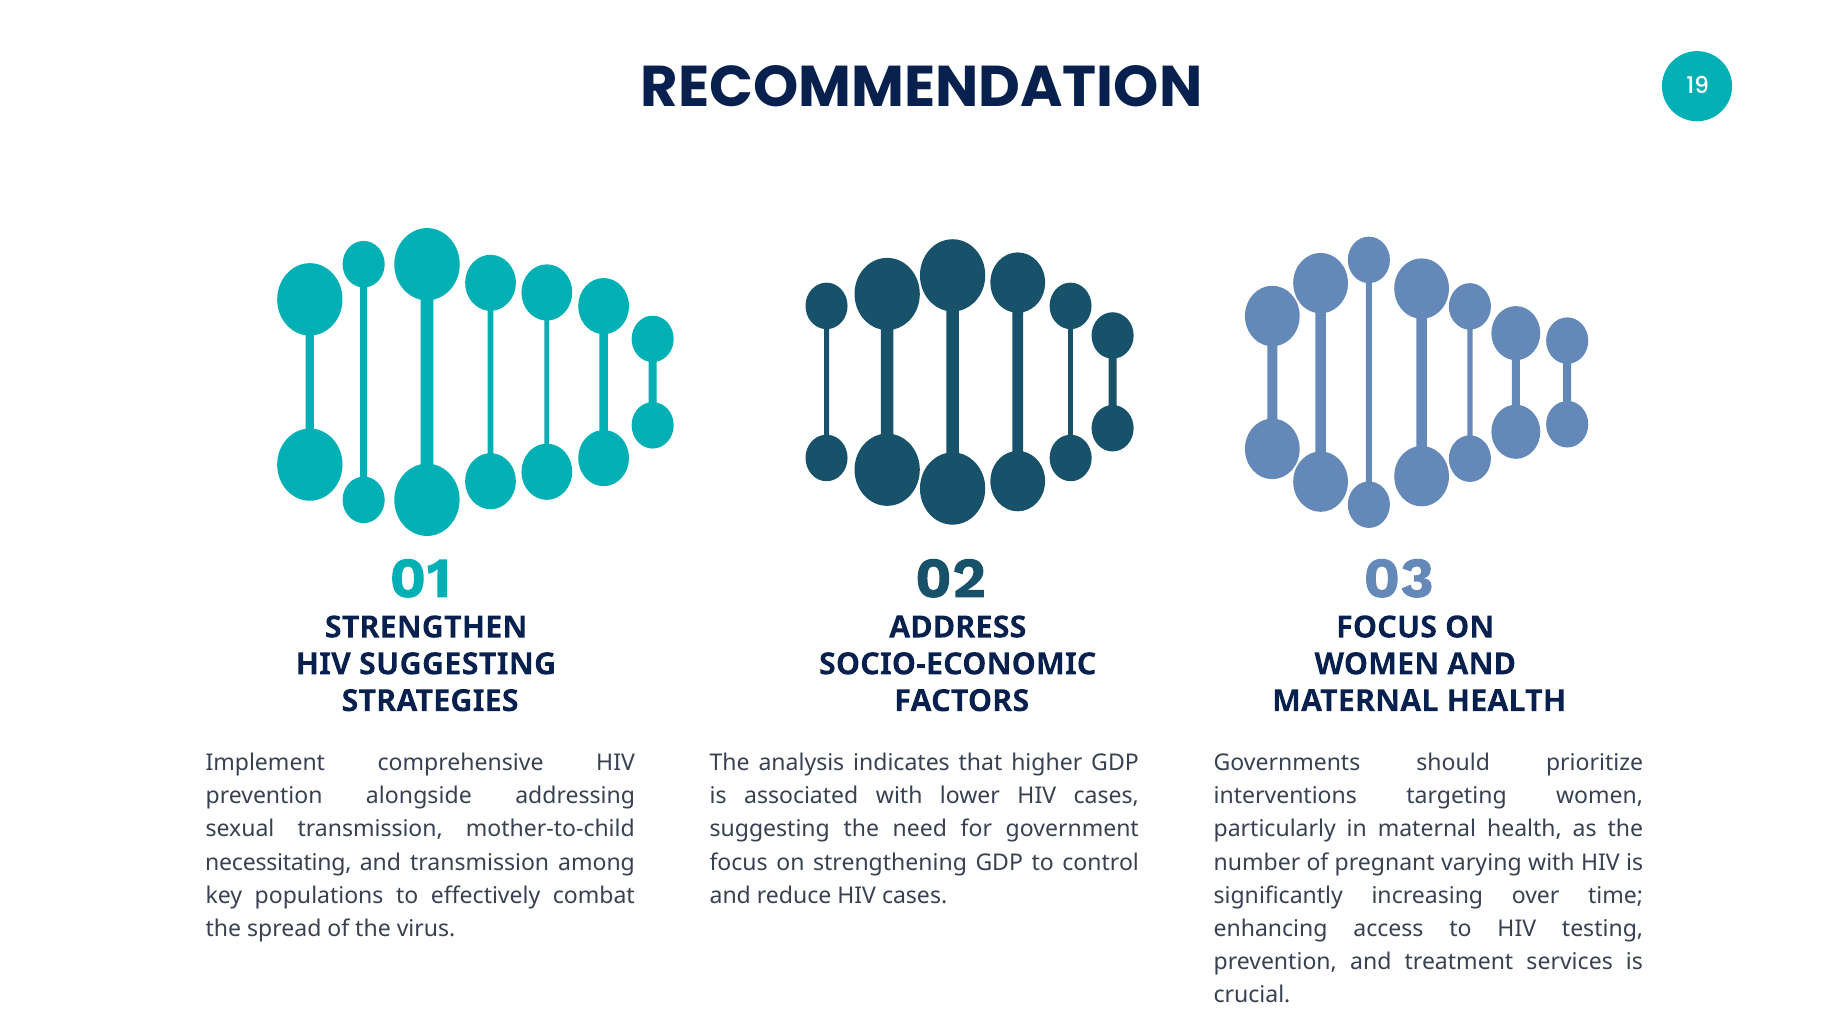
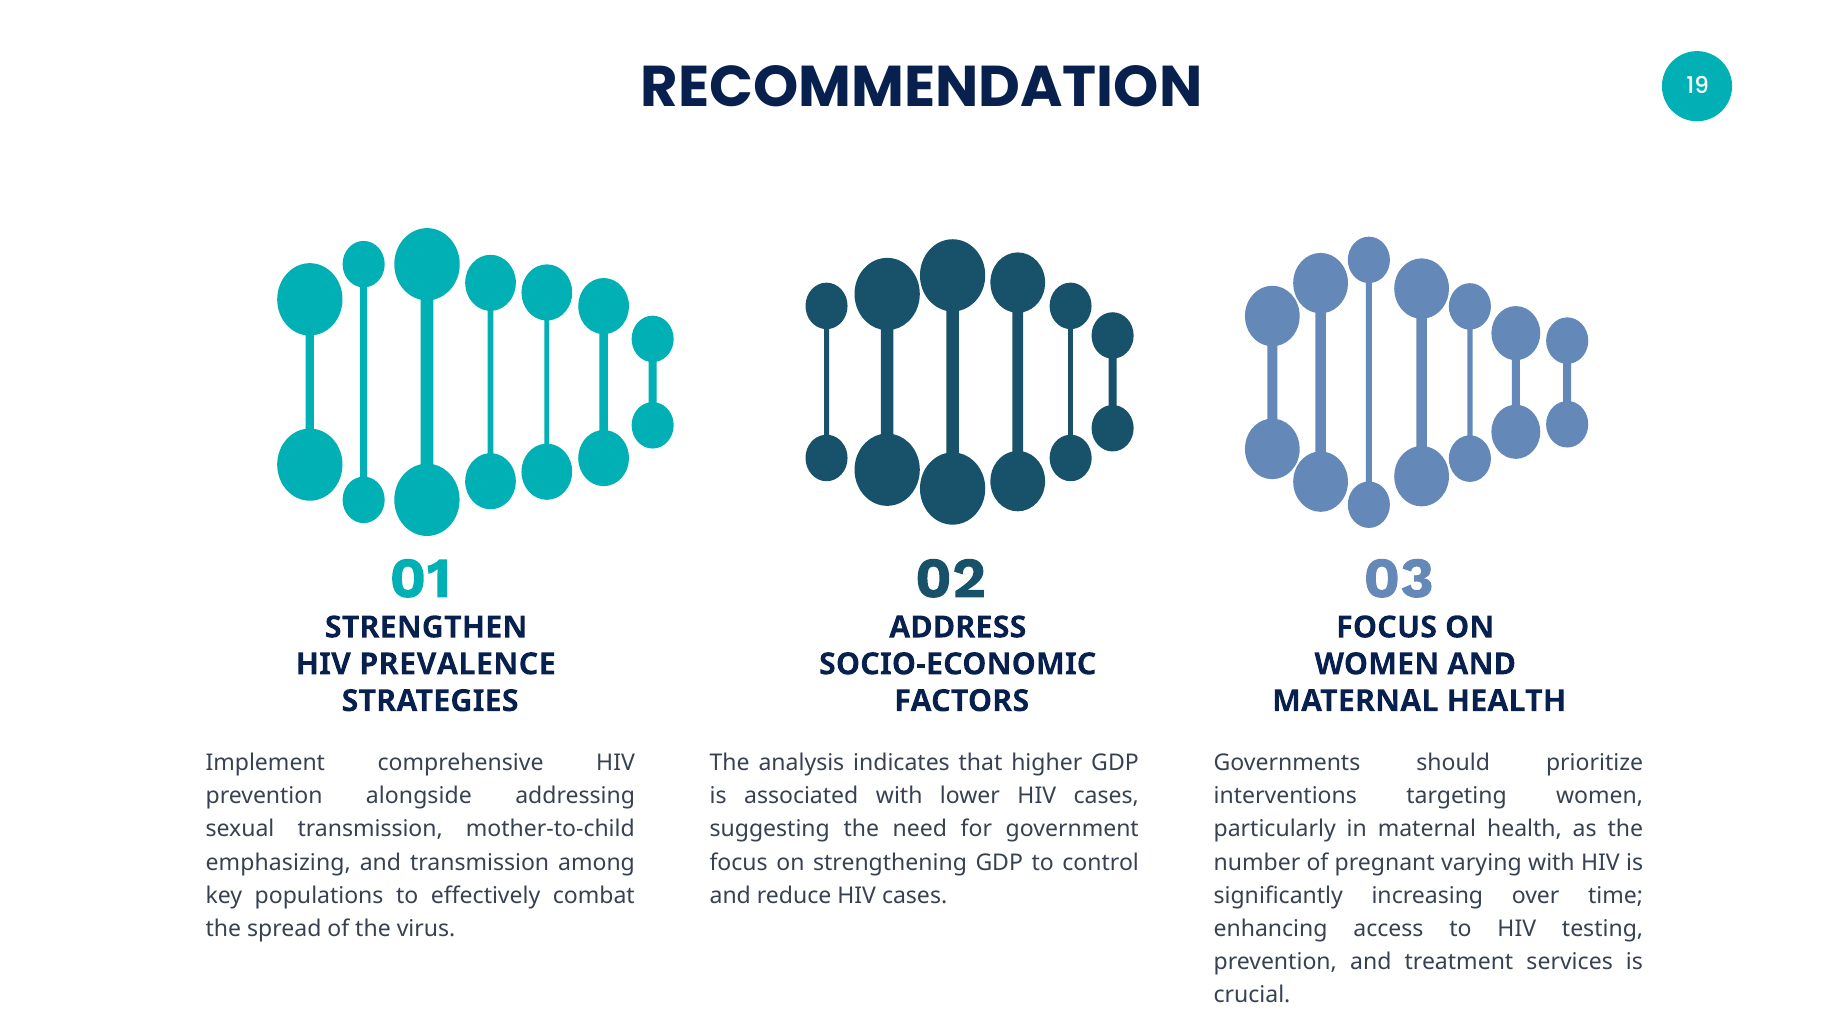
HIV SUGGESTING: SUGGESTING -> PREVALENCE (458, 664)
necessitating: necessitating -> emphasizing (278, 863)
